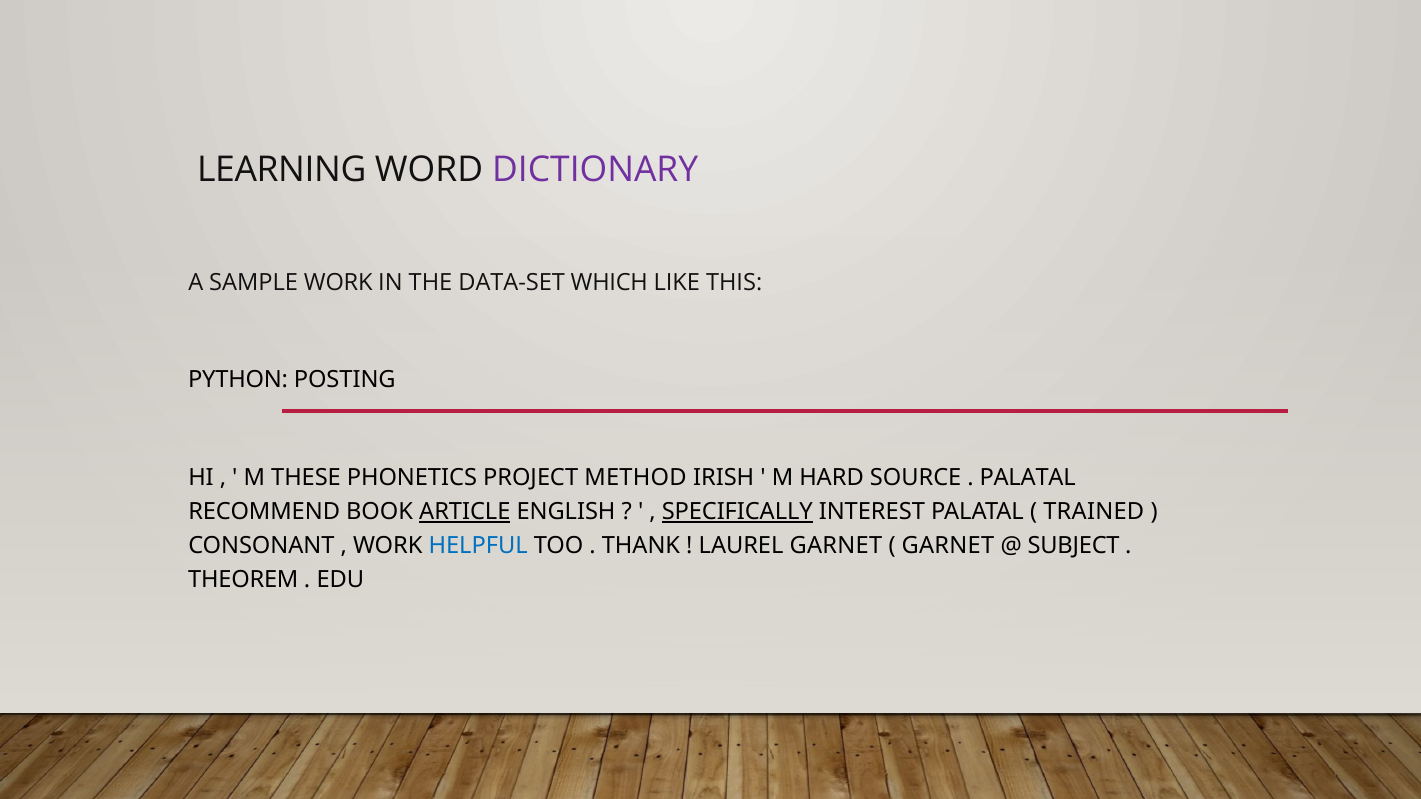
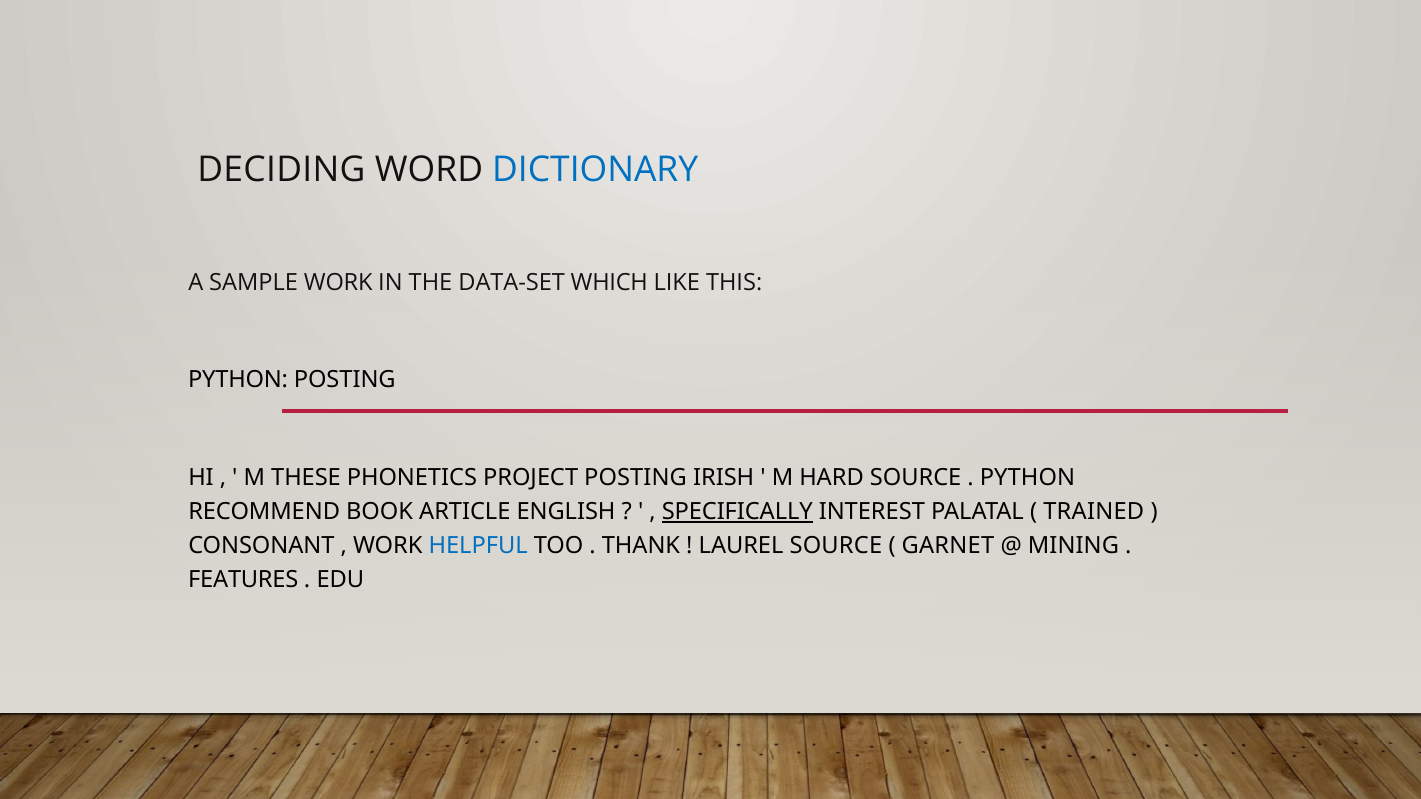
LEARNING: LEARNING -> DECIDING (281, 170)
DICTIONARY colour: purple -> blue (595, 170)
PROJECT METHOD: METHOD -> POSTING (636, 478)
PALATAL: PALATAL -> PYTHON (1027, 478)
ARTICLE underline: present -> none (465, 512)
LAUREL GARNET: GARNET -> SOURCE (836, 546)
SUBJECT: SUBJECT -> MINING (1073, 546)
THEOREM: THEOREM -> FEATURES (243, 580)
